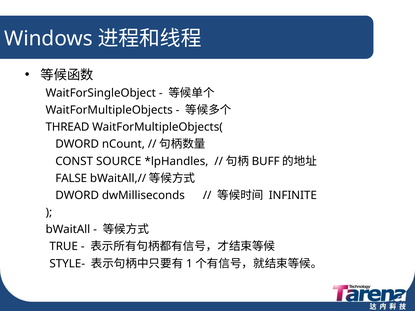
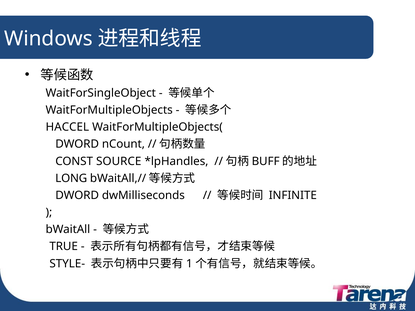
THREAD: THREAD -> HACCEL (67, 127)
FALSE: FALSE -> LONG (71, 178)
